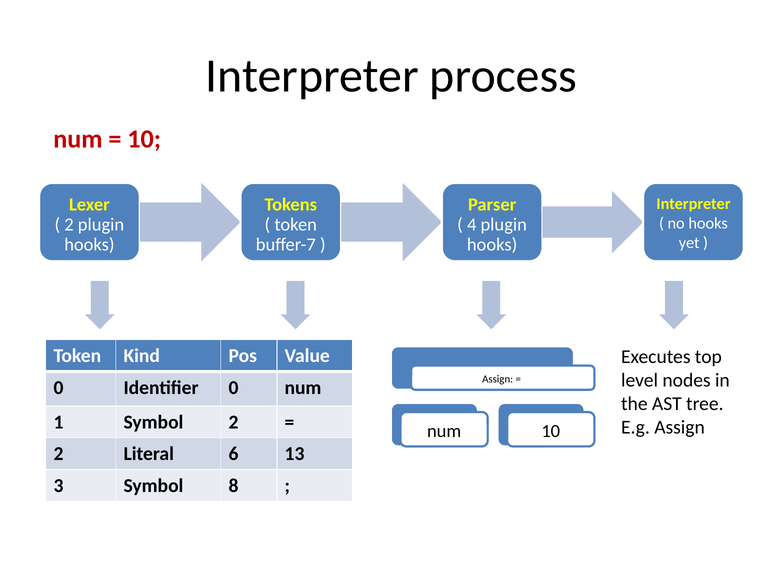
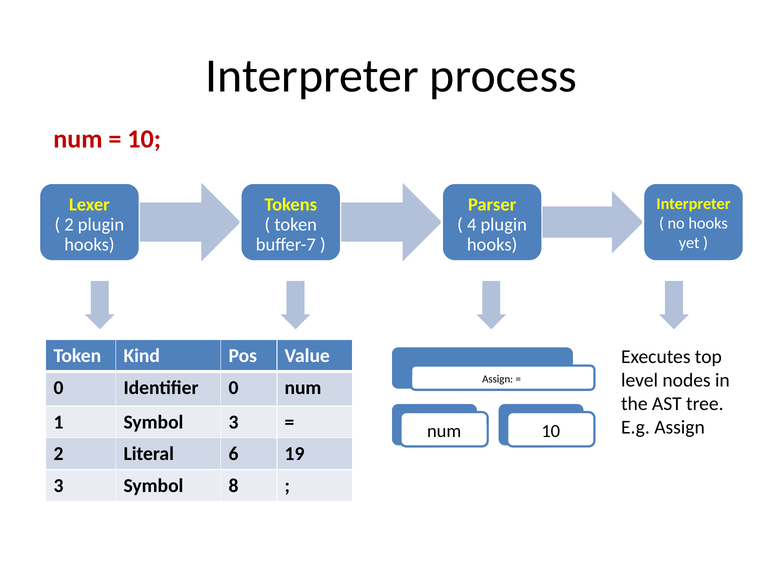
Symbol 2: 2 -> 3 (234, 422)
13: 13 -> 19 (295, 453)
